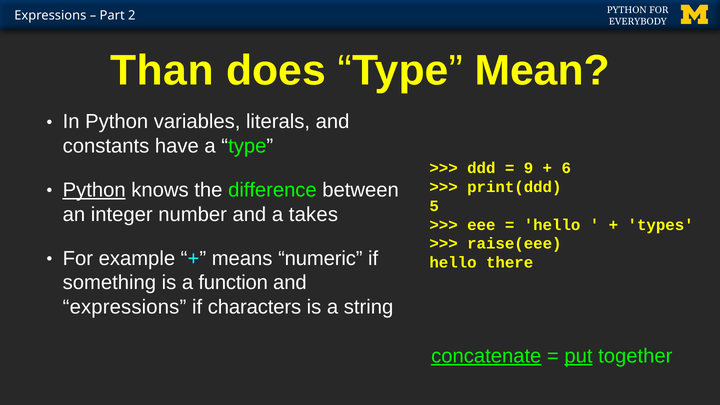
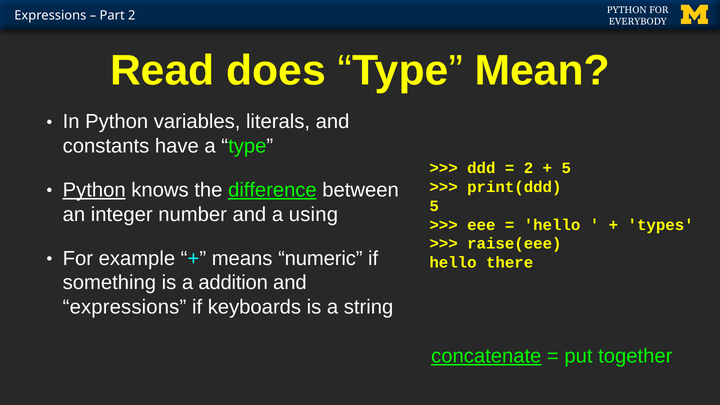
Than: Than -> Read (162, 71)
9: 9 -> 2 (529, 168)
6: 6 -> 5 (566, 168)
difference underline: none -> present (272, 190)
takes: takes -> using (313, 214)
function: function -> addition (233, 283)
characters: characters -> keyboards (254, 307)
put underline: present -> none (578, 356)
